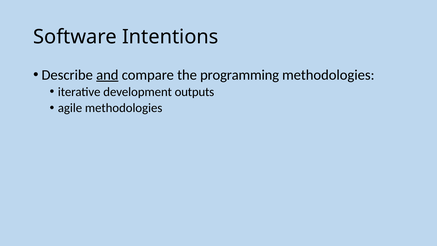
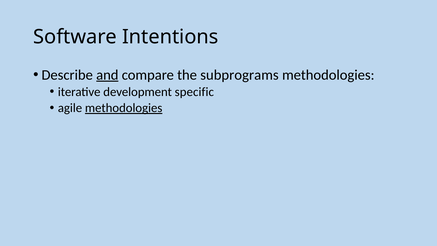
programming: programming -> subprograms (239, 75)
outputs: outputs -> specific (194, 92)
methodologies underline: none -> present (124, 108)
